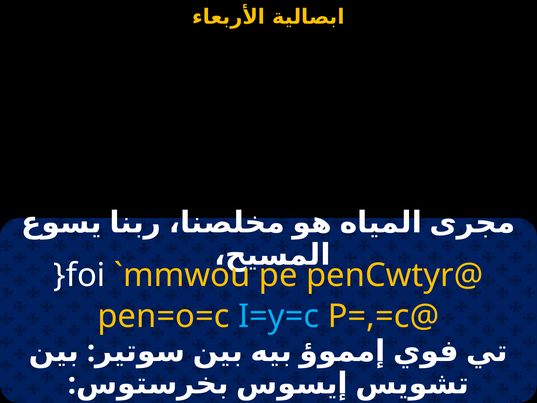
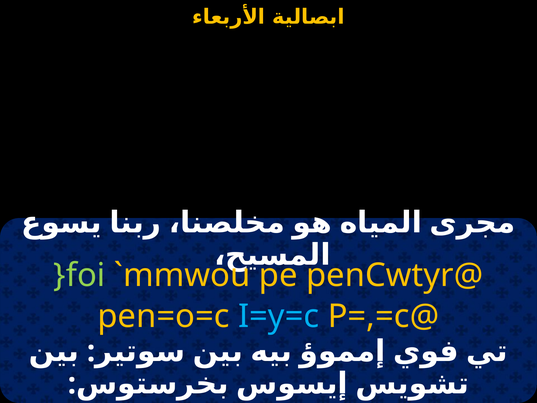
}foi colour: white -> light green (79, 275)
